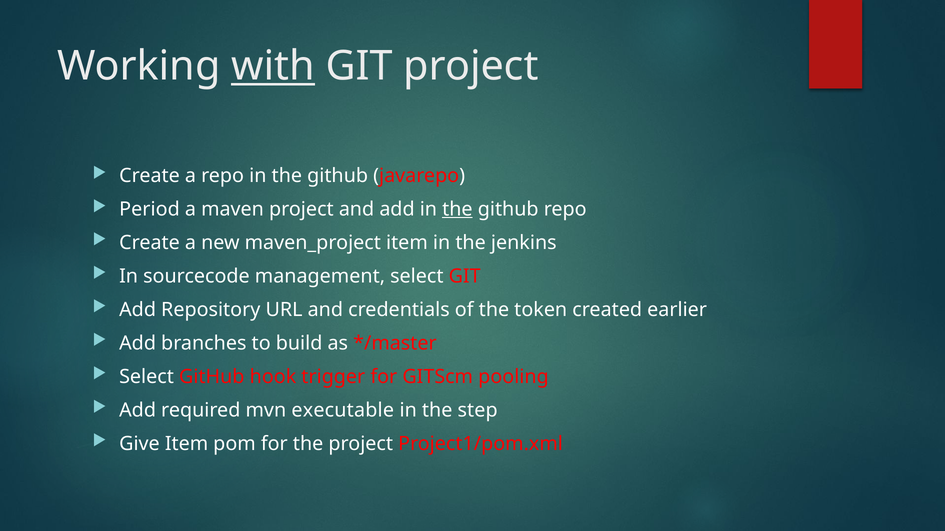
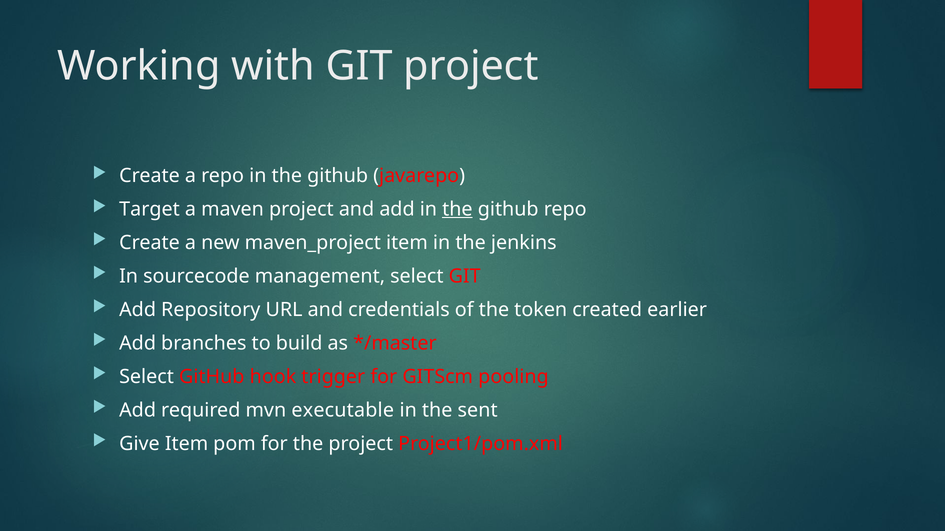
with underline: present -> none (273, 66)
Period: Period -> Target (149, 209)
step: step -> sent (478, 410)
